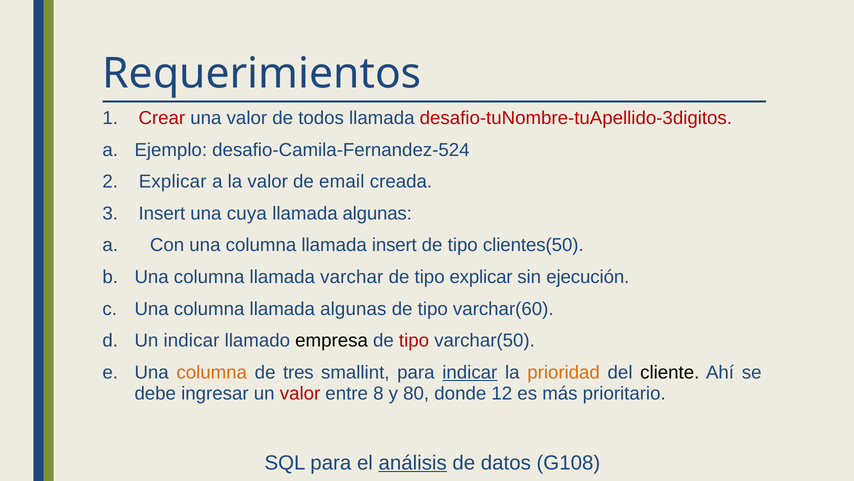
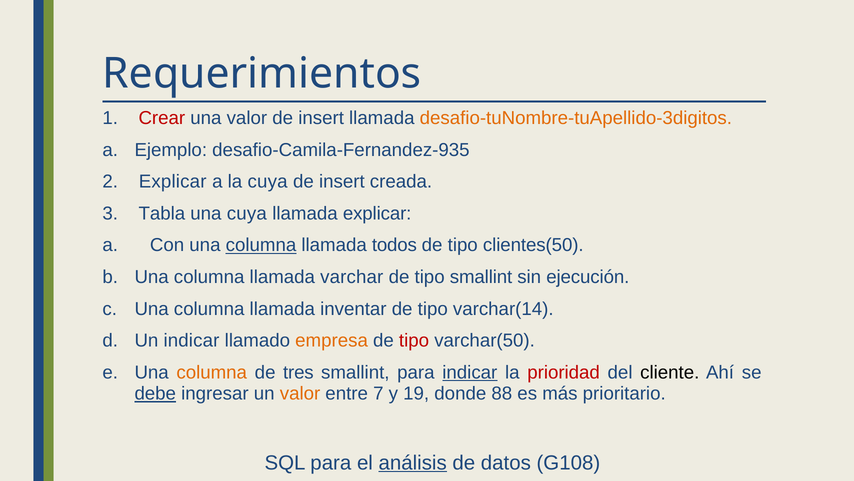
todos: todos -> insert (321, 118)
desaﬁo-tuNombre-tuApellido-3digitos colour: red -> orange (576, 118)
desaﬁo-Camila-Fernandez-524: desaﬁo-Camila-Fernandez-524 -> desaﬁo-Camila-Fernandez-935 (341, 150)
la valor: valor -> cuya (268, 181)
email: email -> insert (342, 181)
Insert: Insert -> Tabla (162, 213)
algunas: algunas -> explicar (377, 213)
columna underline: none -> present (261, 245)
llamada insert: insert -> todos (394, 245)
tipo explicar: explicar -> smallint (481, 277)
columna llamada algunas: algunas -> inventar (353, 309)
varchar(60: varchar(60 -> varchar(14 (503, 309)
empresa colour: black -> orange (332, 340)
prioridad colour: orange -> red (564, 372)
debe underline: none -> present (155, 393)
valor colour: red -> orange (300, 393)
8: 8 -> 7 (378, 393)
80: 80 -> 19 (416, 393)
12: 12 -> 88 (502, 393)
